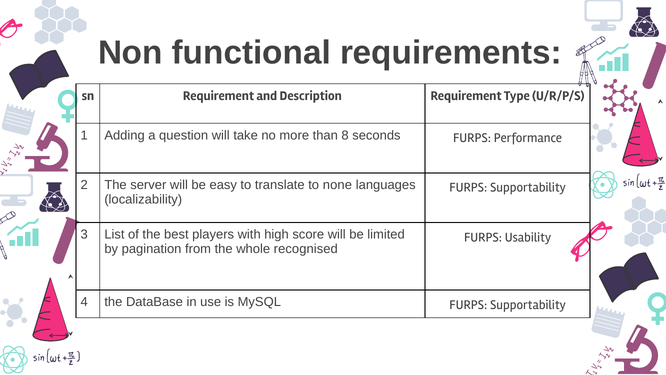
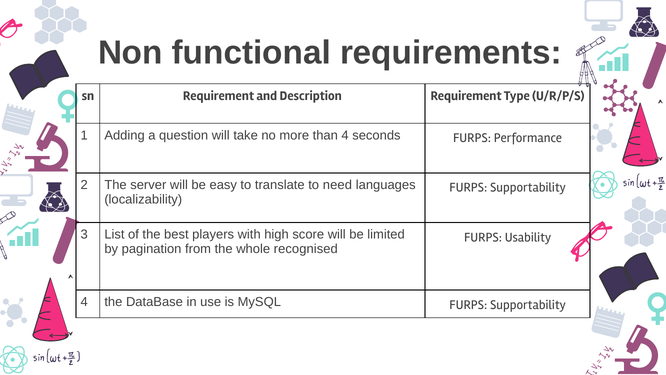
than 8: 8 -> 4 (345, 135)
none: none -> need (337, 185)
